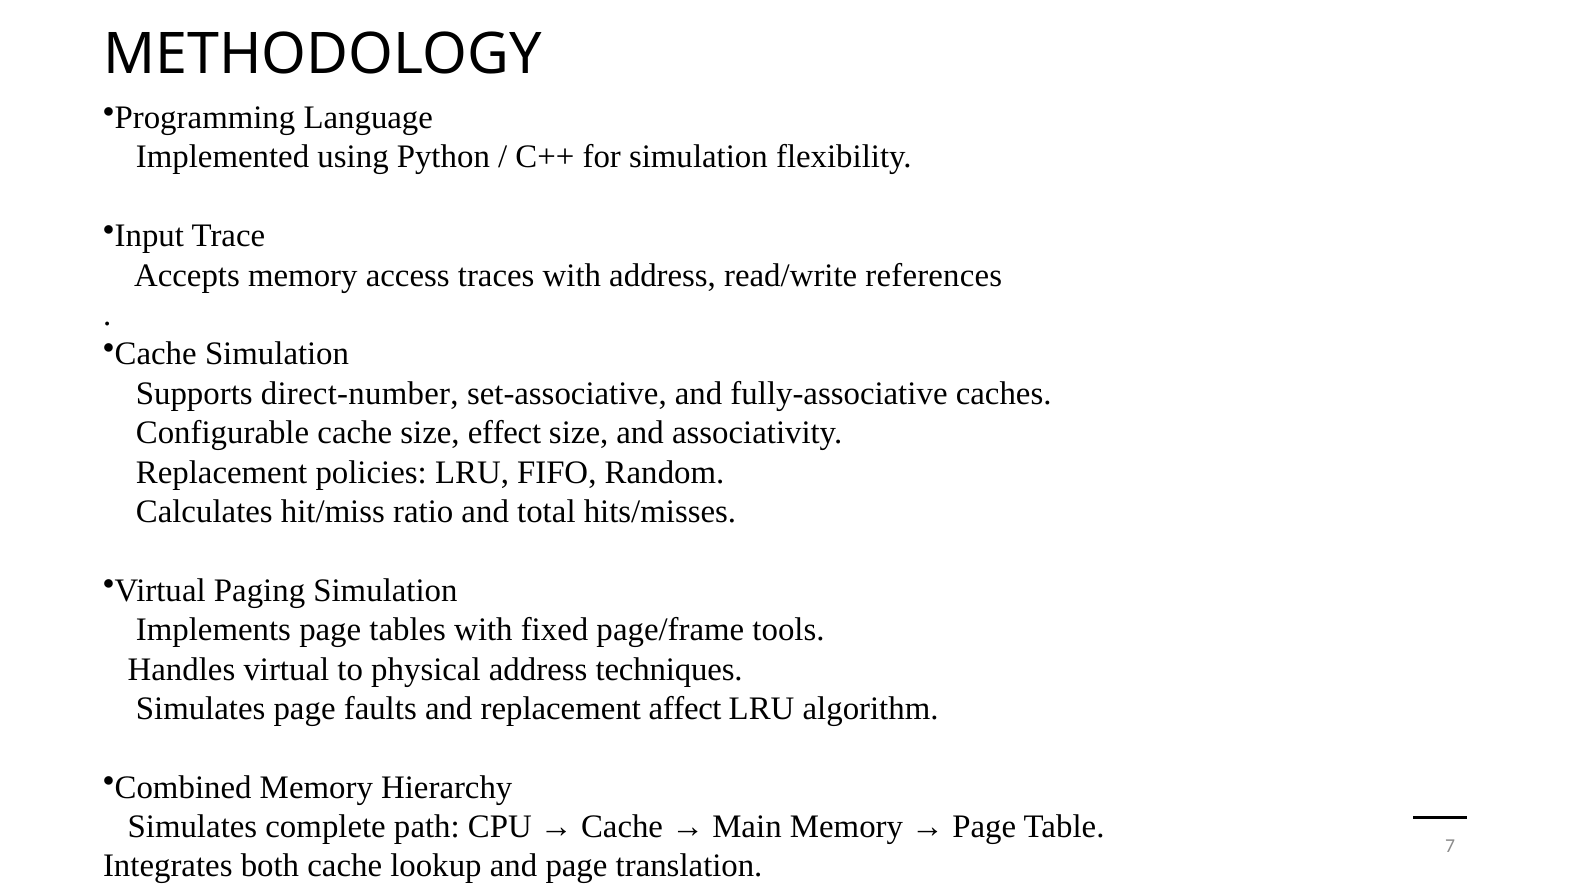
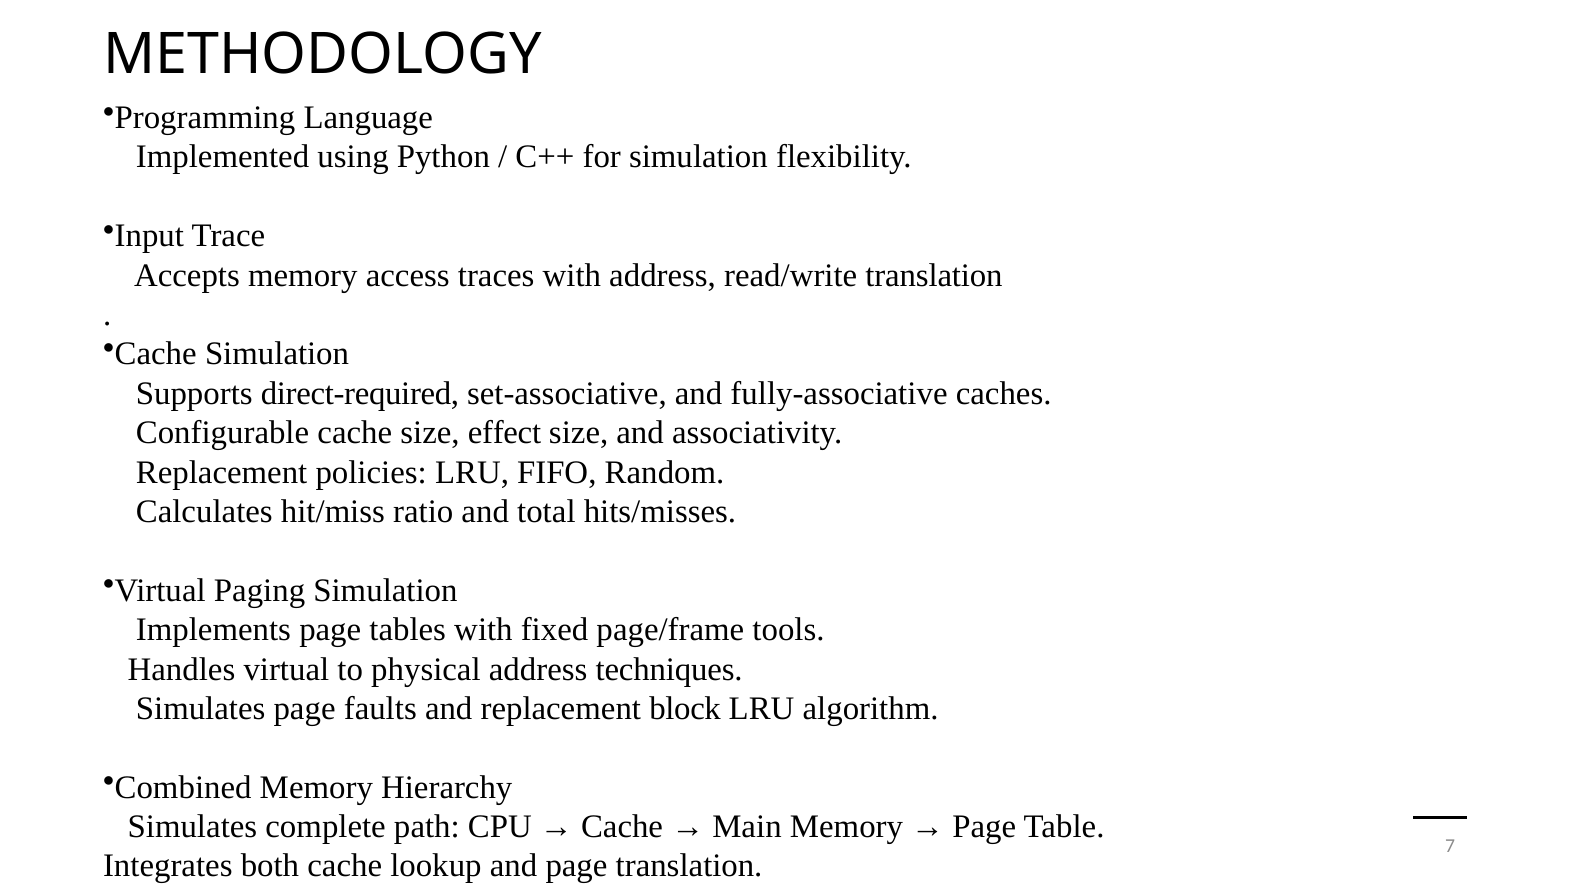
read/write references: references -> translation (934, 275)
direct-number: direct-number -> direct-required (360, 393)
affect: affect -> block (685, 709)
